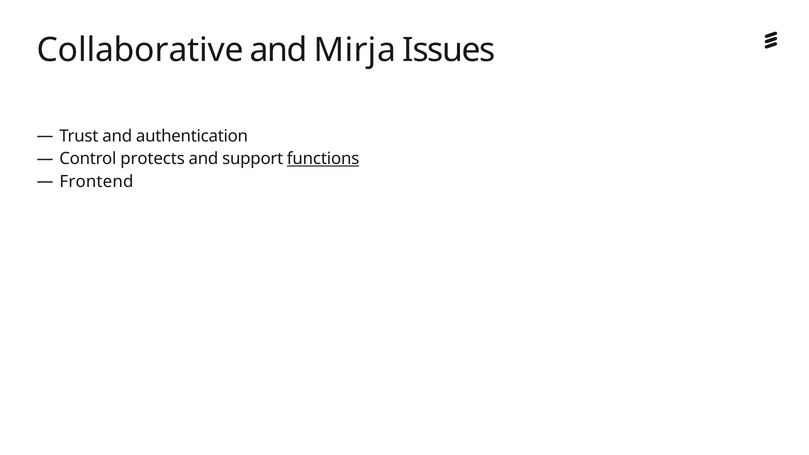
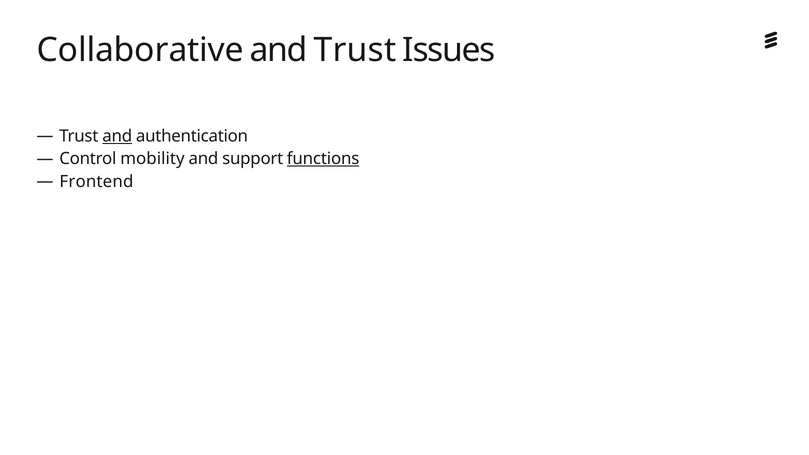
and Mirja: Mirja -> Trust (355, 50)
and underline: none -> present (117, 136)
protects: protects -> mobility (152, 159)
